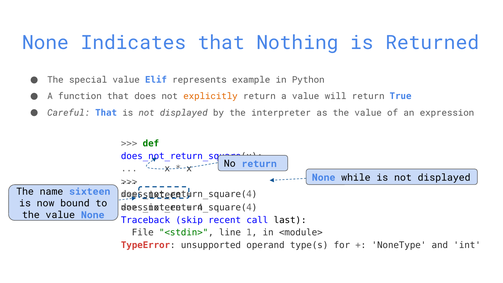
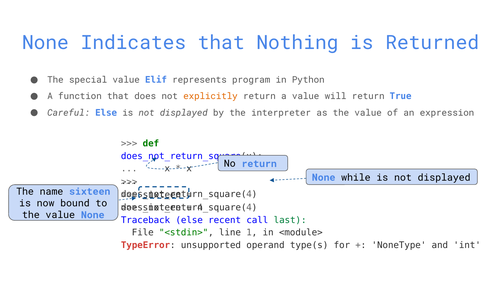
example: example -> program (251, 80)
Careful That: That -> Else (106, 113)
Traceback skip: skip -> else (189, 220)
last colour: black -> green (290, 220)
